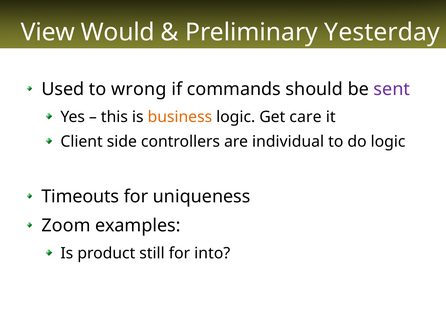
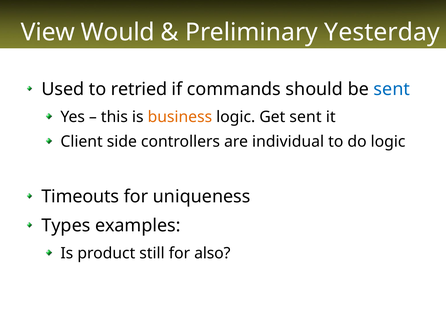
wrong: wrong -> retried (139, 89)
sent colour: purple -> blue (392, 89)
Get care: care -> sent (305, 117)
Zoom: Zoom -> Types (66, 225)
into: into -> also (212, 253)
